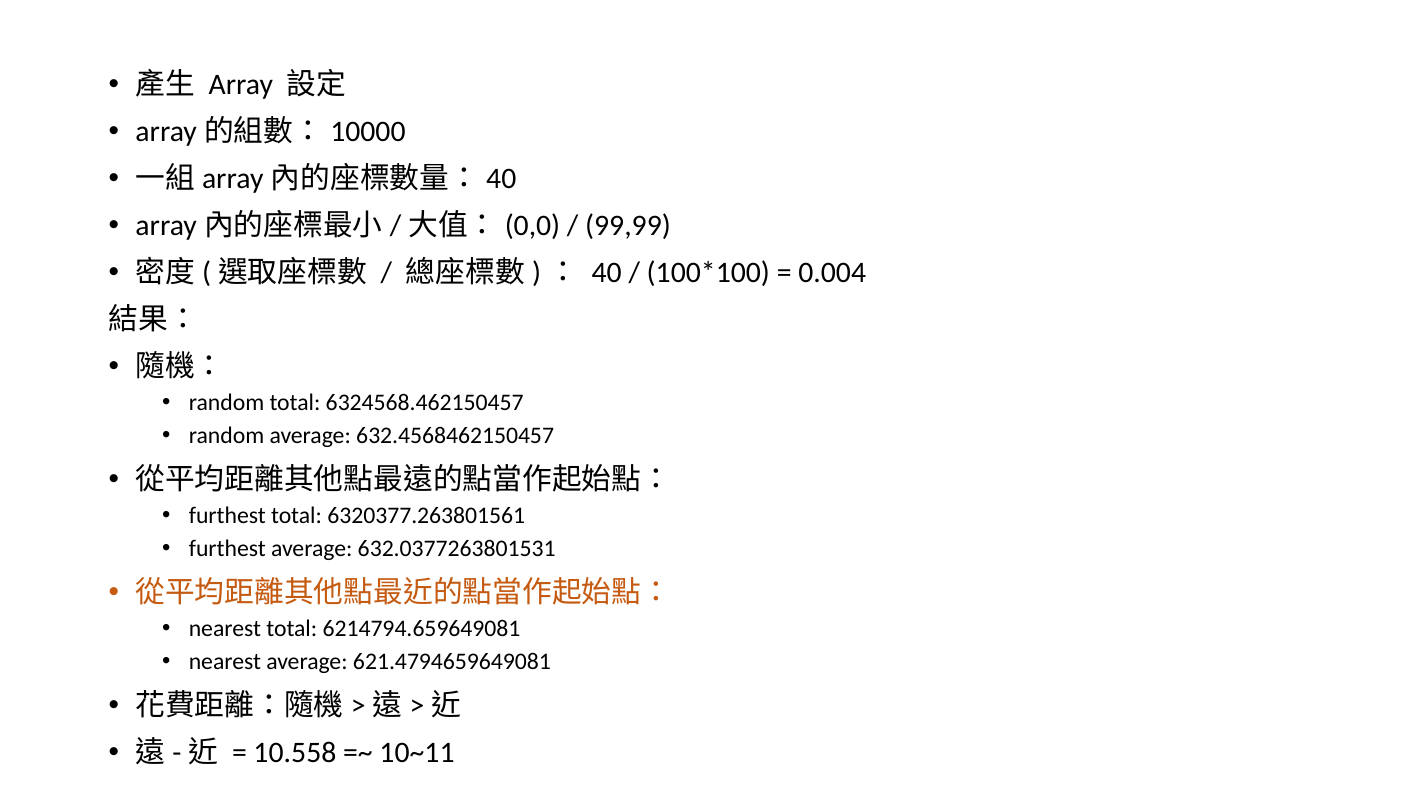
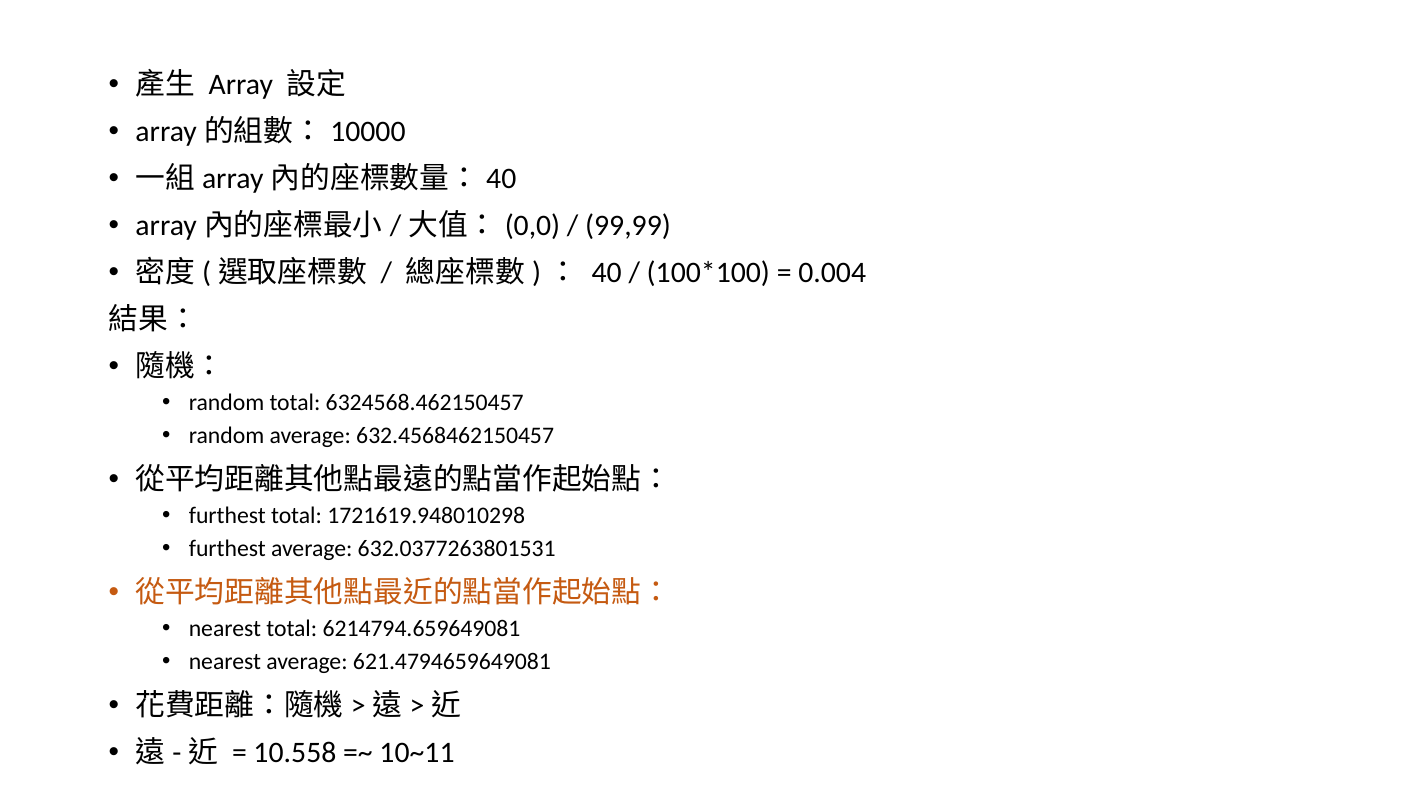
6320377.263801561: 6320377.263801561 -> 1721619.948010298 (426, 516)
